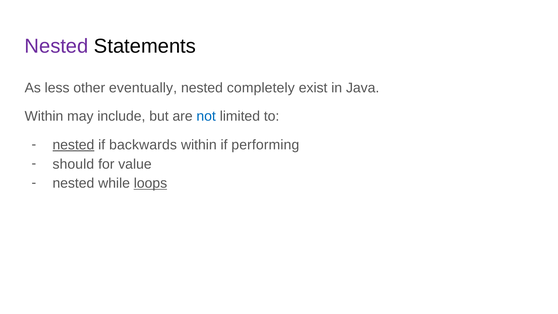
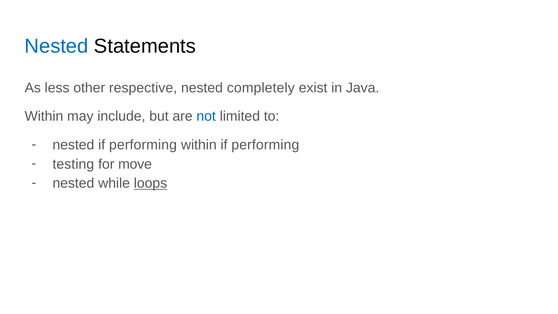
Nested colour: purple -> blue (56, 46)
eventually: eventually -> respective (143, 88)
nested underline: present -> none (73, 145)
backwards: backwards -> performing (143, 145)
should: should -> testing (73, 164)
value: value -> move (135, 164)
